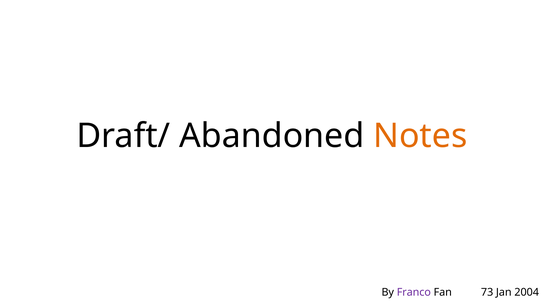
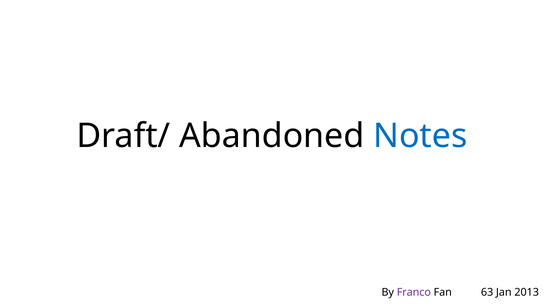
Notes colour: orange -> blue (420, 136)
73: 73 -> 63 (487, 292)
2004: 2004 -> 2013 (527, 292)
